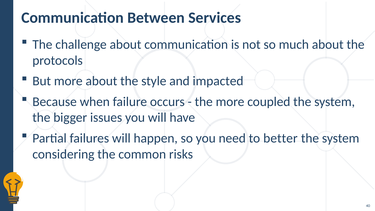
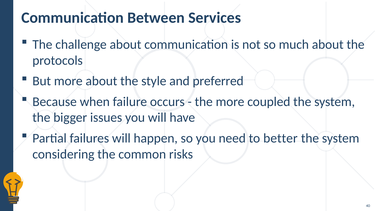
impacted: impacted -> preferred (218, 81)
